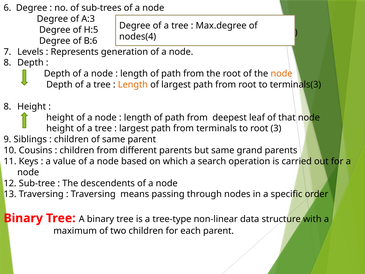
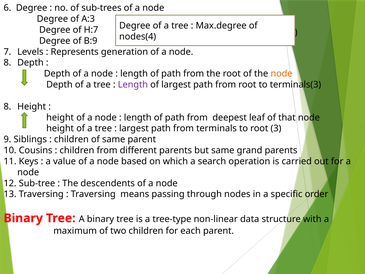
H:5: H:5 -> H:7 (91, 30)
B:6: B:6 -> B:9 (91, 41)
Length colour: orange -> purple (133, 85)
